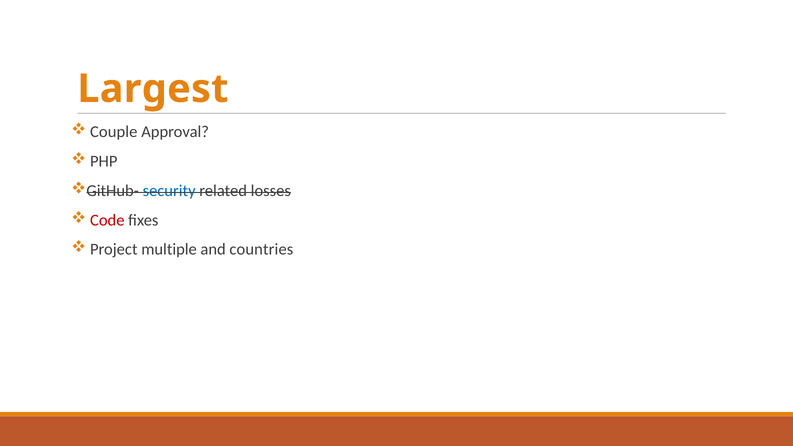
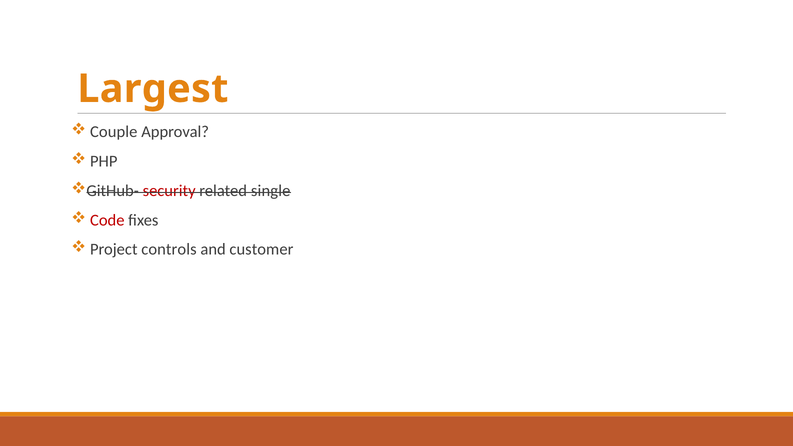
security colour: blue -> red (169, 191)
losses: losses -> single (271, 191)
multiple: multiple -> controls (169, 249)
countries: countries -> customer (261, 249)
